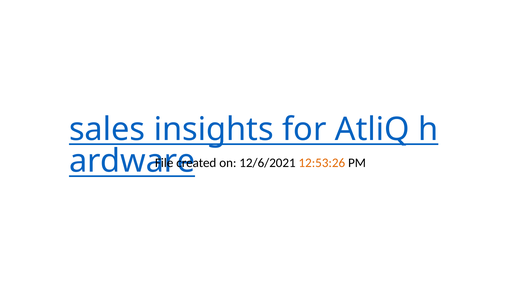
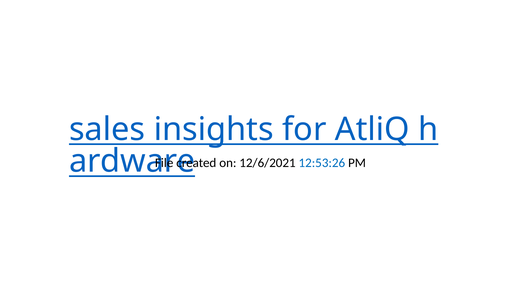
12:53:26 colour: orange -> blue (322, 163)
